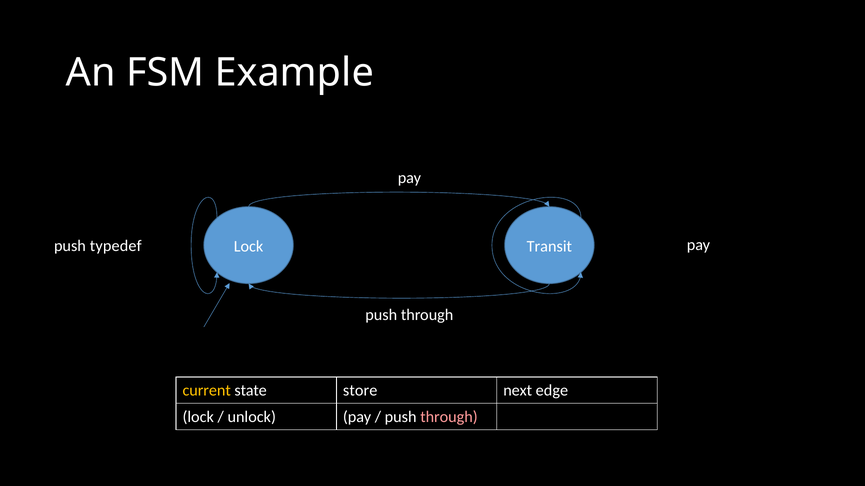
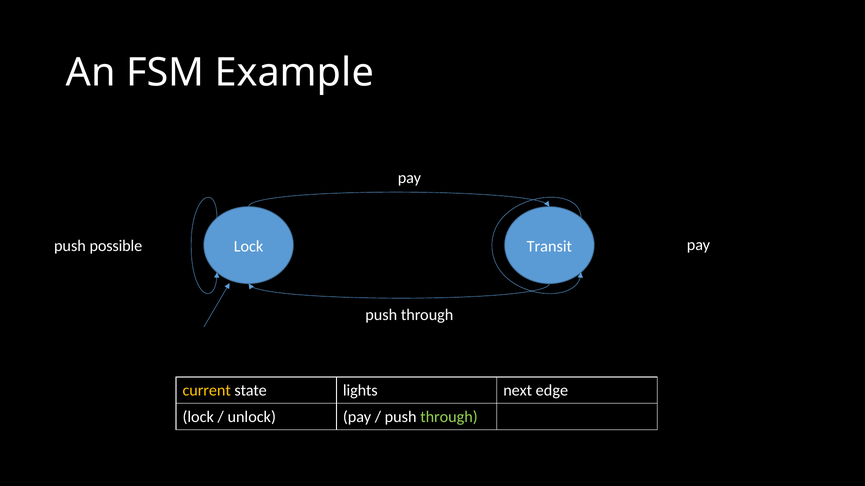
typedef: typedef -> possible (116, 246)
store: store -> lights (360, 391)
through colour: pink -> light green (449, 417)
